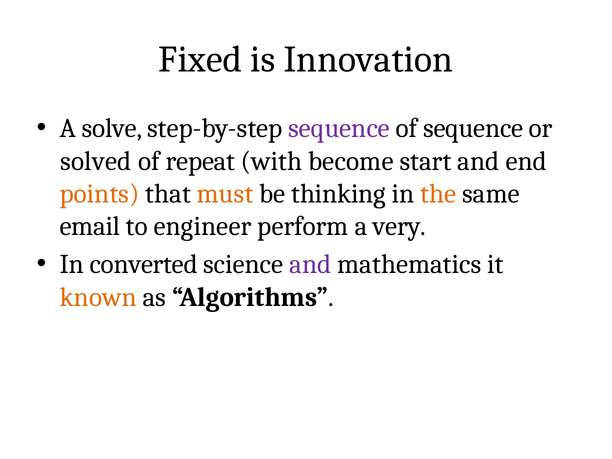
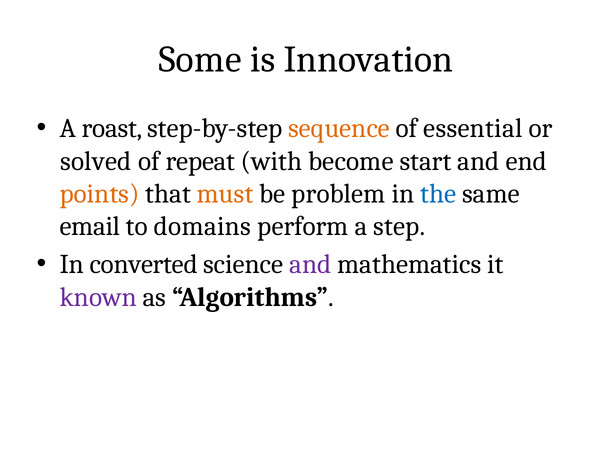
Fixed: Fixed -> Some (200, 59)
solve: solve -> roast (112, 128)
sequence colour: purple -> orange (339, 128)
of sequence: sequence -> essential (473, 128)
thinking: thinking -> problem (339, 194)
the colour: orange -> blue (438, 194)
engineer: engineer -> domains (202, 226)
very: very -> step (399, 226)
known colour: orange -> purple (98, 297)
